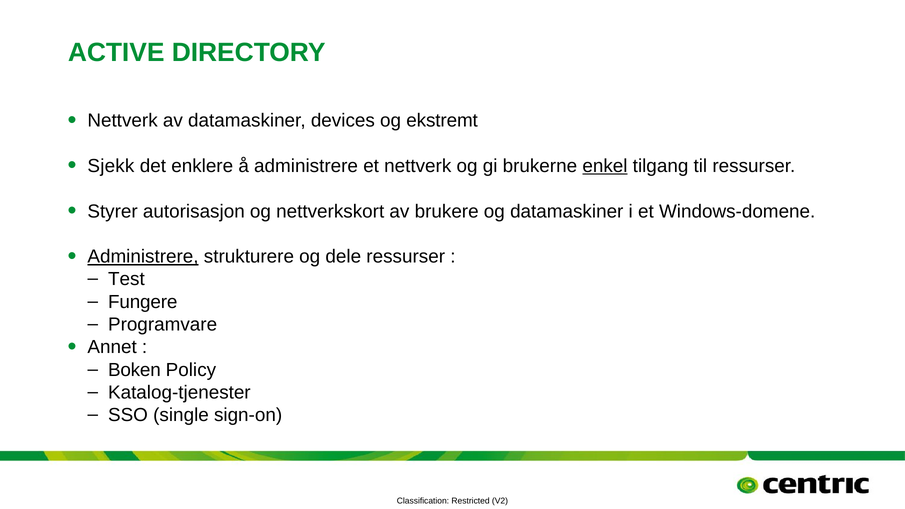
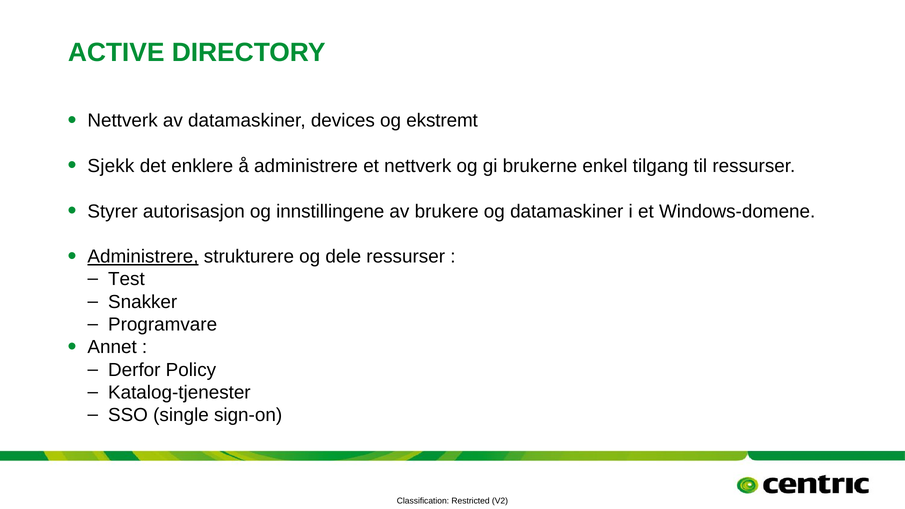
enkel underline: present -> none (605, 166)
nettverkskort: nettverkskort -> innstillingene (330, 211)
Fungere: Fungere -> Snakker (143, 302)
Boken: Boken -> Derfor (134, 370)
